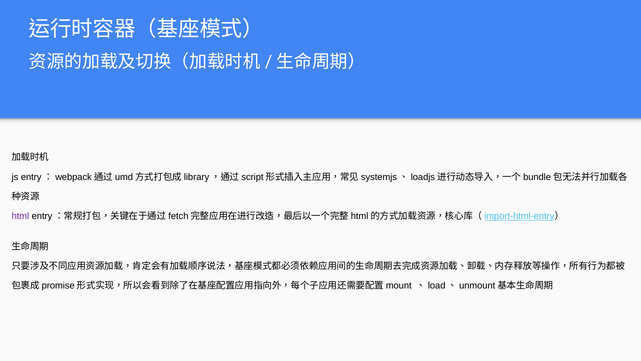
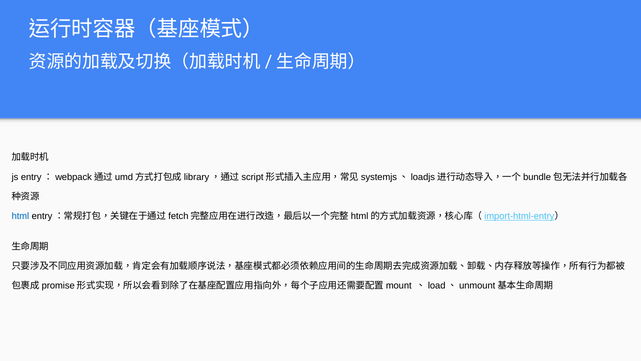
html colour: purple -> blue (20, 216)
